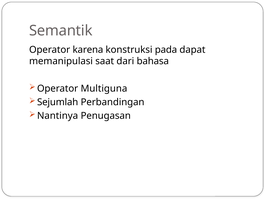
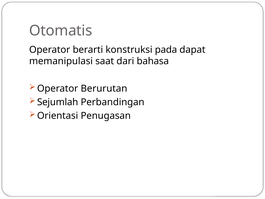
Semantik: Semantik -> Otomatis (61, 31)
karena: karena -> berarti (88, 50)
Multiguna: Multiguna -> Berurutan (104, 88)
Nantinya: Nantinya -> Orientasi (58, 116)
